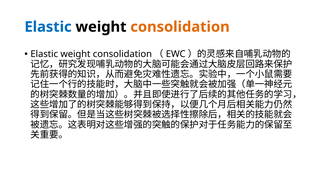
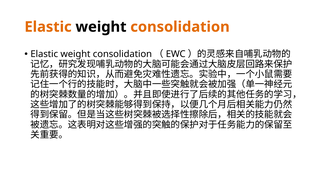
Elastic colour: blue -> orange (48, 27)
